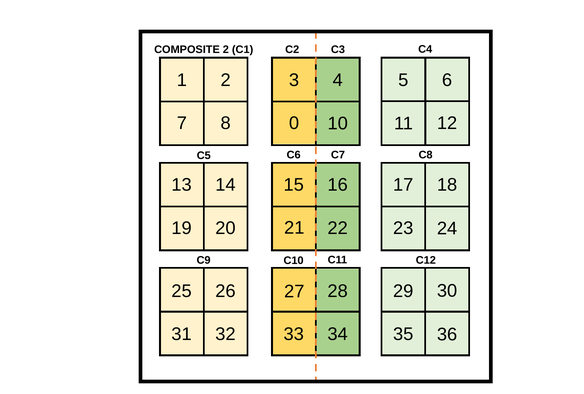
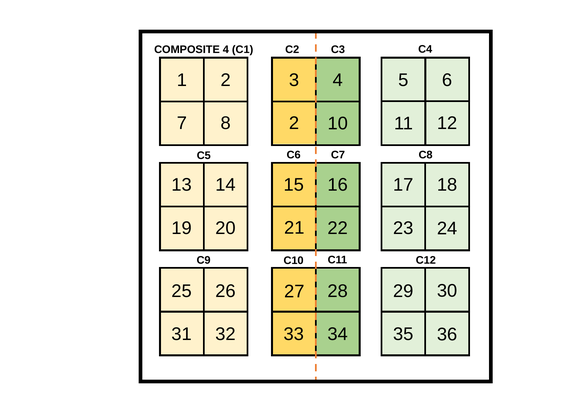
COMPOSITE 2: 2 -> 4 (226, 50)
8 0: 0 -> 2 (294, 123)
